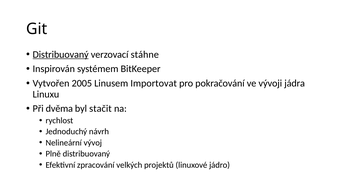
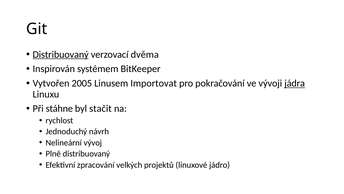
stáhne: stáhne -> dvěma (145, 54)
jádra underline: none -> present (295, 83)
dvěma: dvěma -> stáhne (59, 108)
